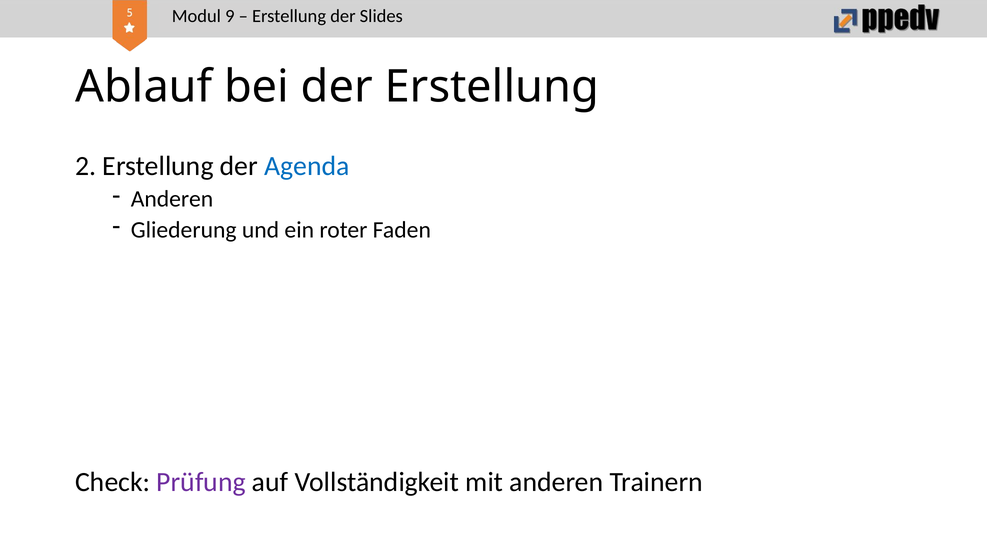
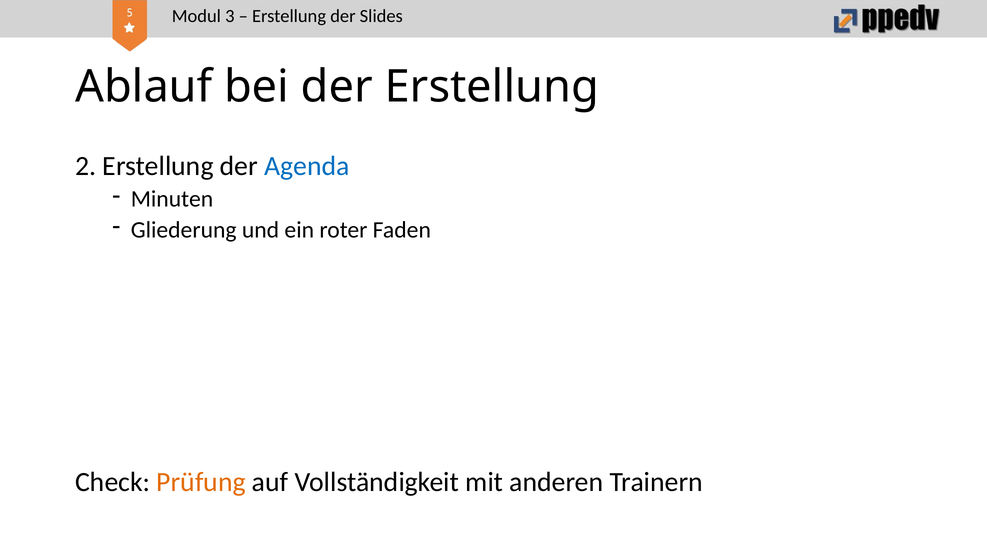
9: 9 -> 3 (230, 16)
Anderen: Anderen -> Minuten (172, 199)
Prüfung colour: purple -> orange (201, 482)
